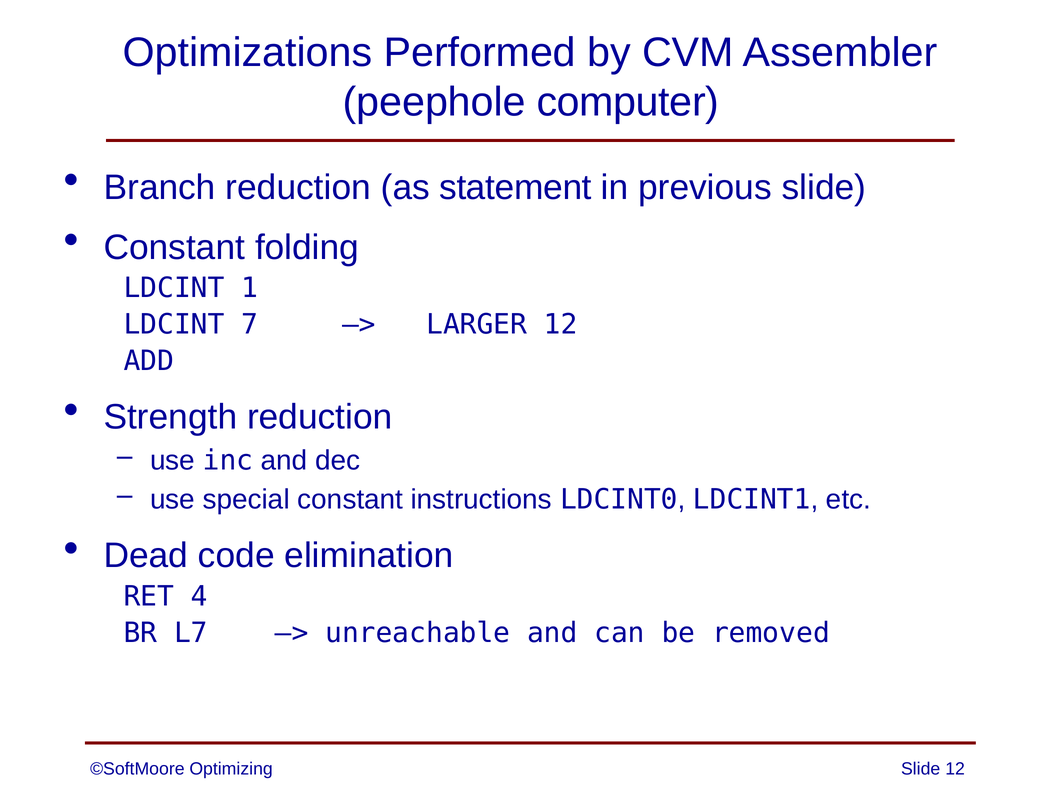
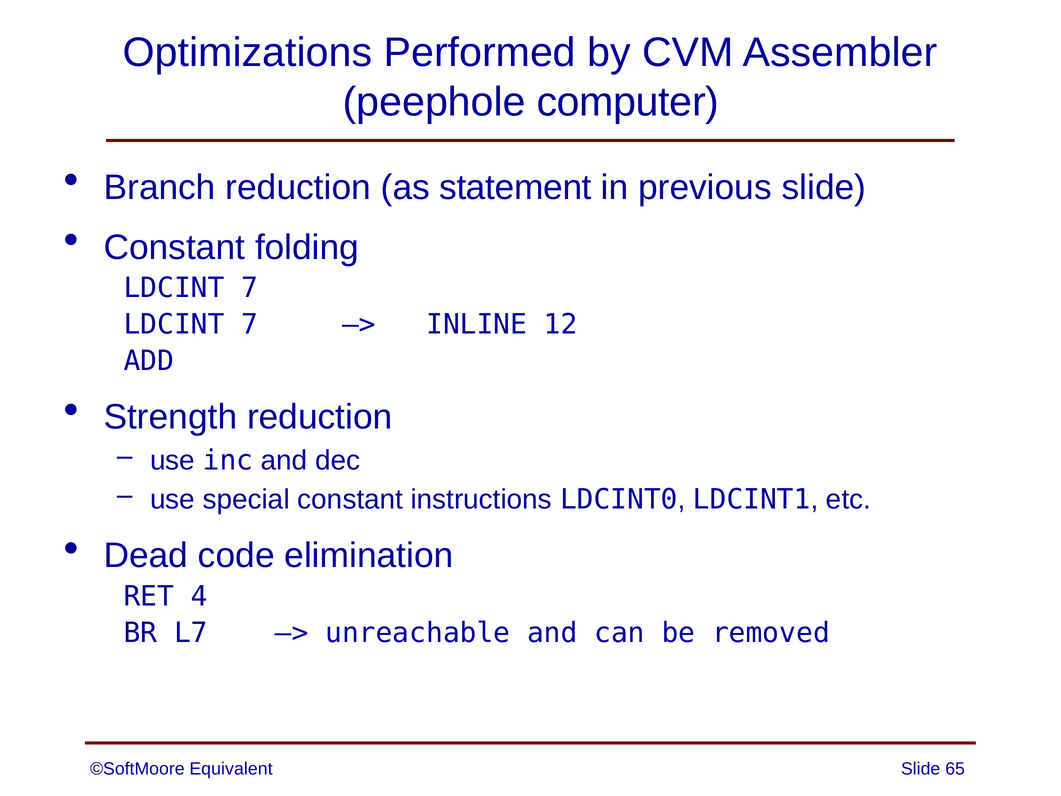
1: 1 -> 7 (250, 288)
LARGER: LARGER -> INLINE (477, 324)
Optimizing: Optimizing -> Equivalent (231, 769)
Slide 12: 12 -> 65 (955, 769)
